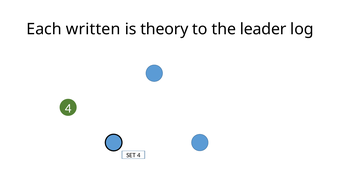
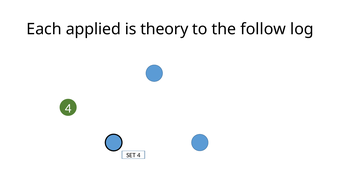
written: written -> applied (93, 29)
leader: leader -> follow (263, 29)
